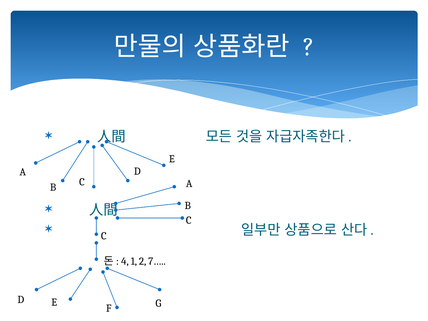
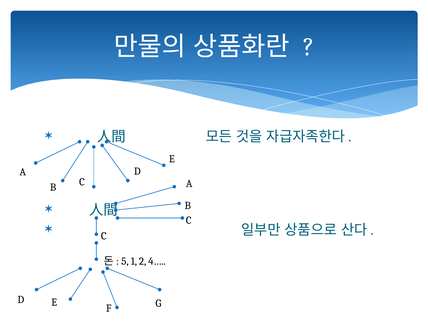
4: 4 -> 5 (125, 261)
7…: 7… -> 4… (157, 261)
